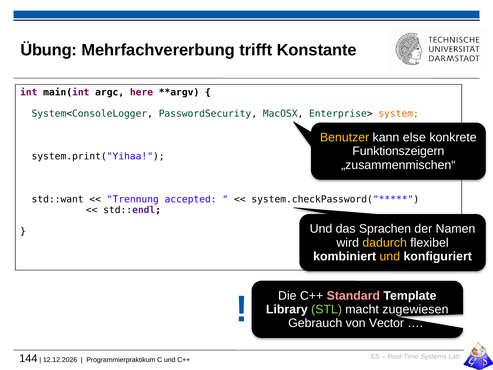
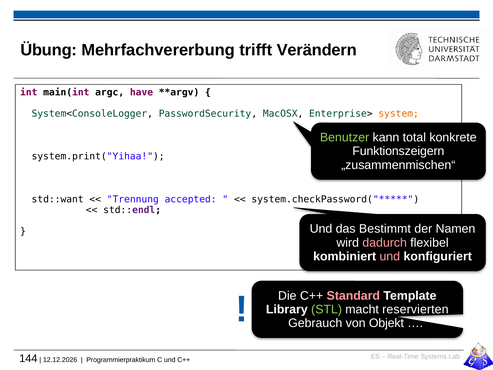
Konstante: Konstante -> Verändern (317, 50)
here: here -> have (142, 92)
Benutzer colour: yellow -> light green (345, 137)
else: else -> total (414, 137)
Sprachen: Sprachen -> Bestimmt (385, 229)
dadurch colour: yellow -> pink (385, 242)
und colour: yellow -> pink (390, 256)
zugewiesen: zugewiesen -> reservierten (415, 309)
Vector: Vector -> Objekt (386, 323)
